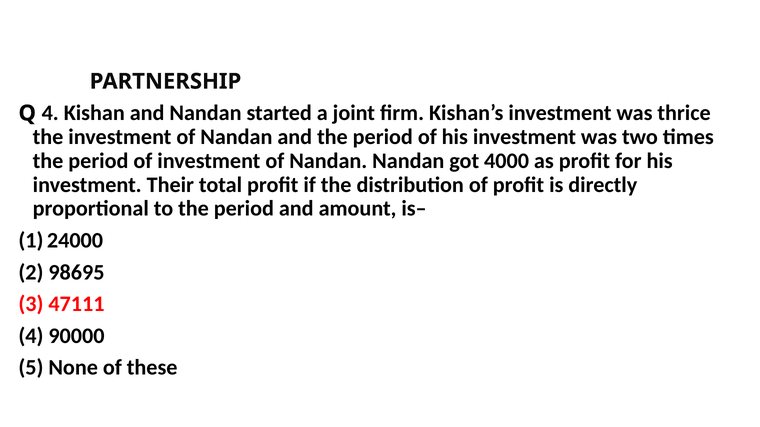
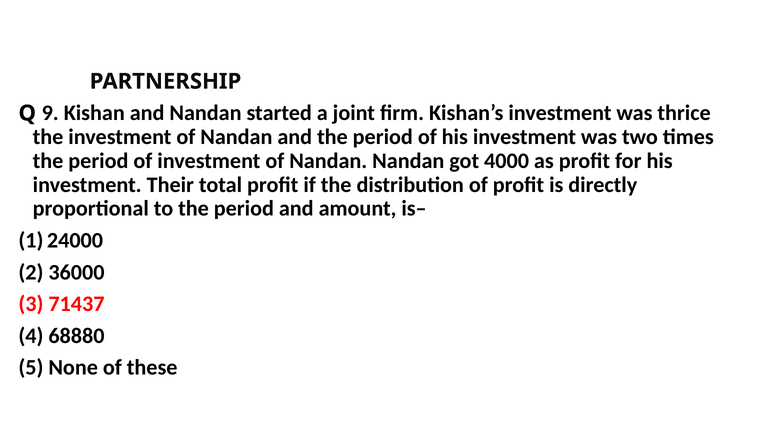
Q 4: 4 -> 9 (50, 113)
98695: 98695 -> 36000 (76, 273)
47111: 47111 -> 71437 (76, 304)
90000: 90000 -> 68880 (76, 336)
